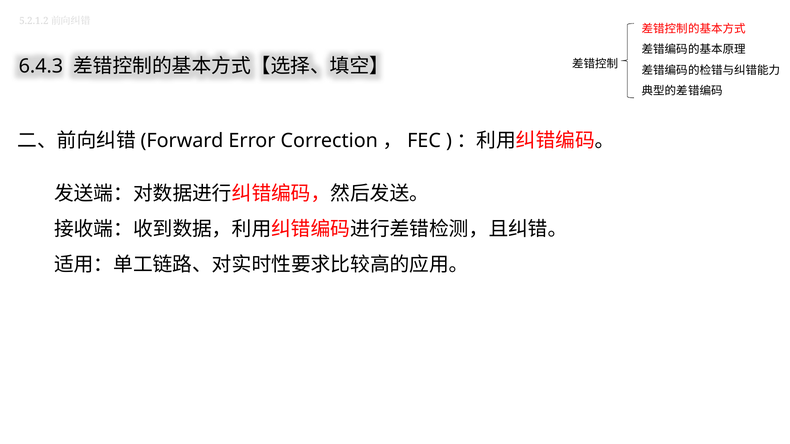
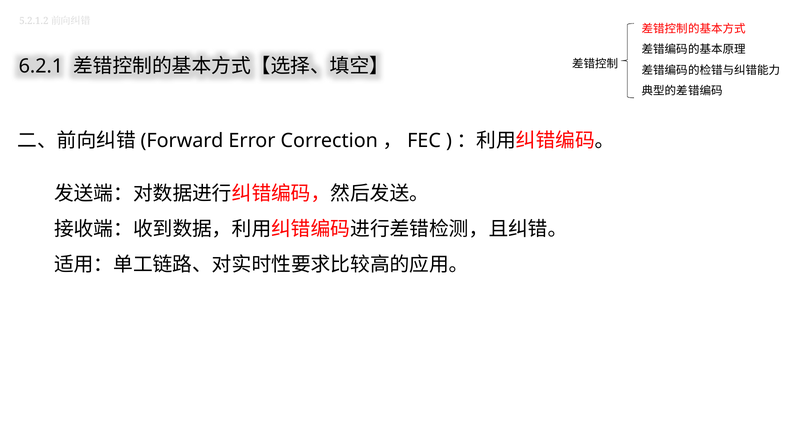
6.4.3: 6.4.3 -> 6.2.1 (41, 66)
